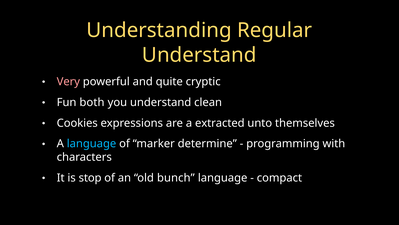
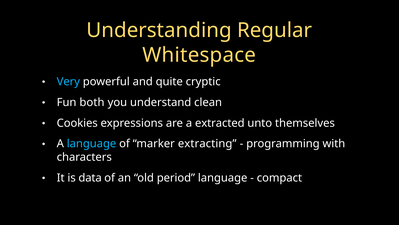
Understand: Understand -> Whitespace (199, 55)
Very colour: pink -> light blue (68, 82)
determine: determine -> extracting (207, 143)
stop: stop -> data (90, 178)
bunch: bunch -> period (176, 178)
